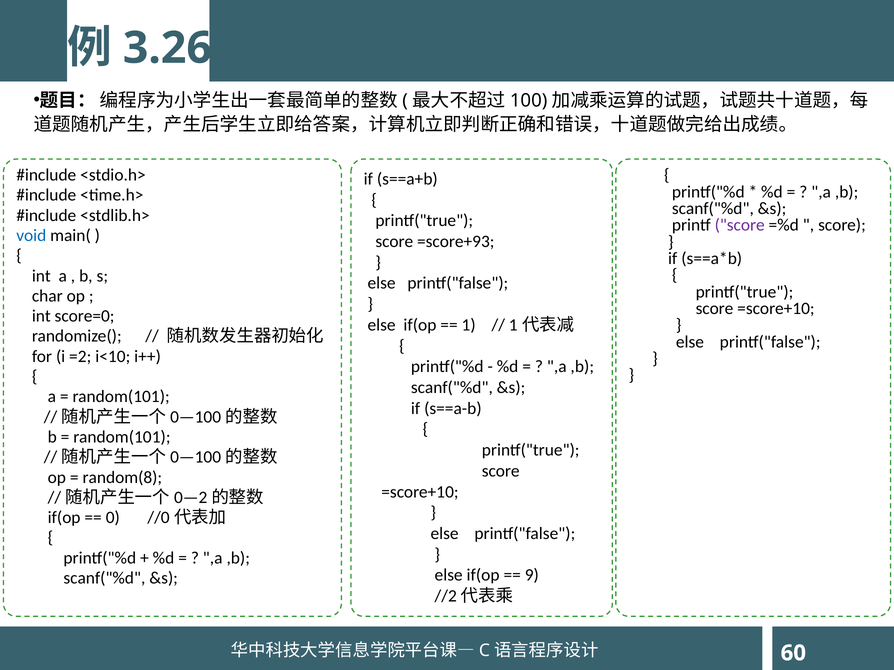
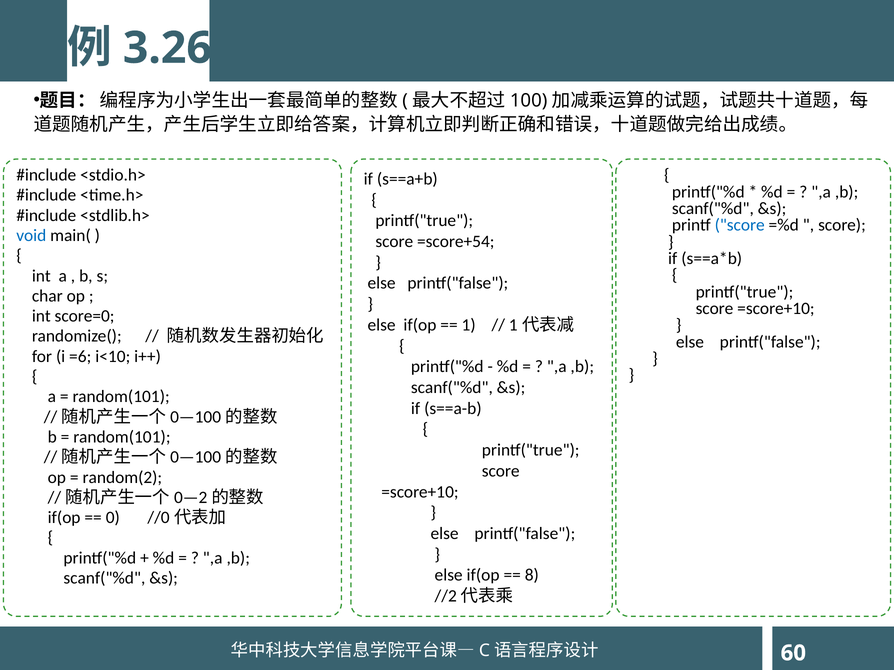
score colour: purple -> blue (740, 225)
=score+93: =score+93 -> =score+54 (456, 242)
=2: =2 -> =6 (80, 357)
random(8: random(8 -> random(2 (122, 478)
9: 9 -> 8 (532, 576)
